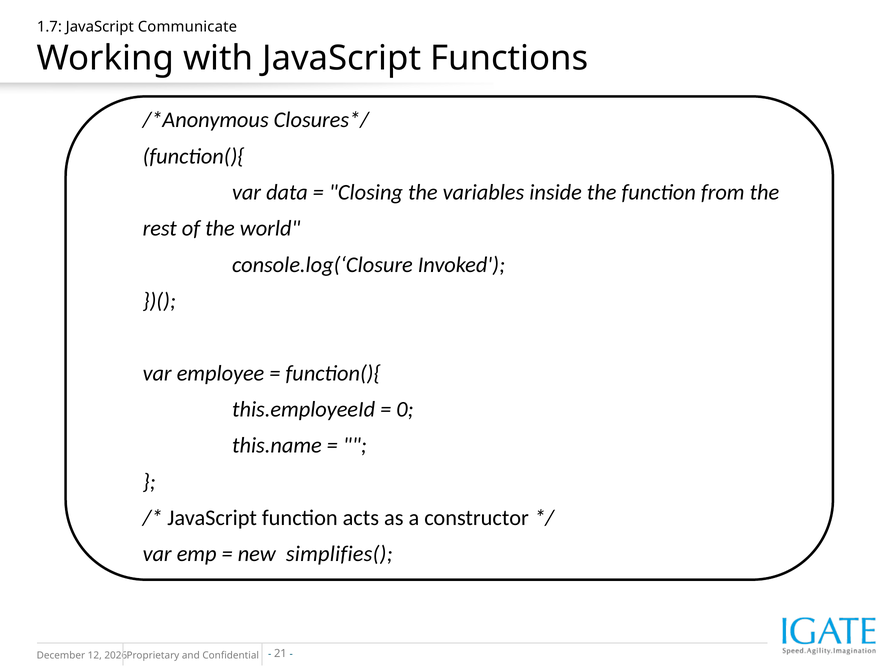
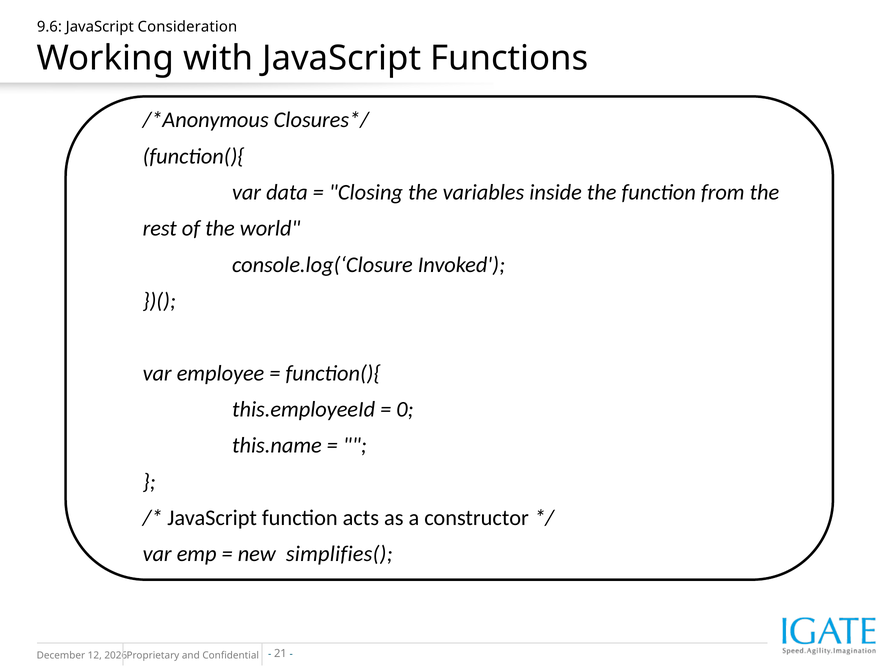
1.7: 1.7 -> 9.6 (49, 27)
Communicate: Communicate -> Consideration (187, 27)
